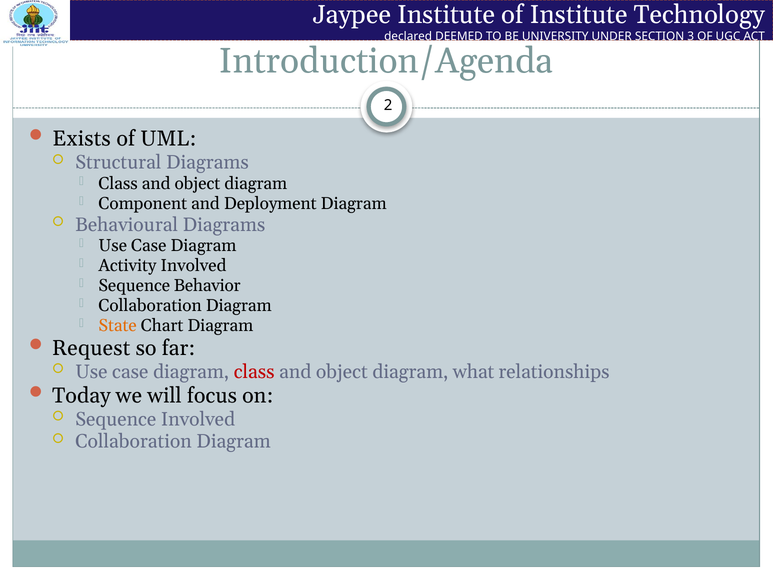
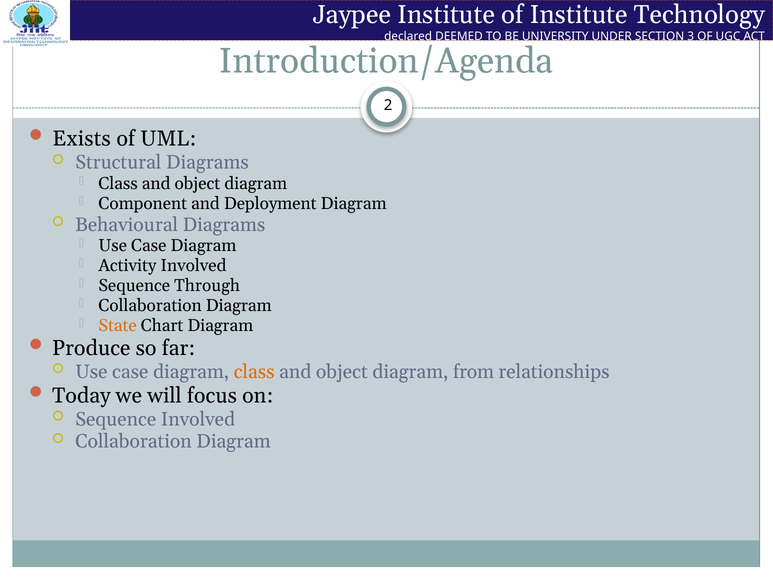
Behavior: Behavior -> Through (207, 285)
Request: Request -> Produce (91, 348)
class colour: red -> orange (254, 372)
what: what -> from (474, 372)
